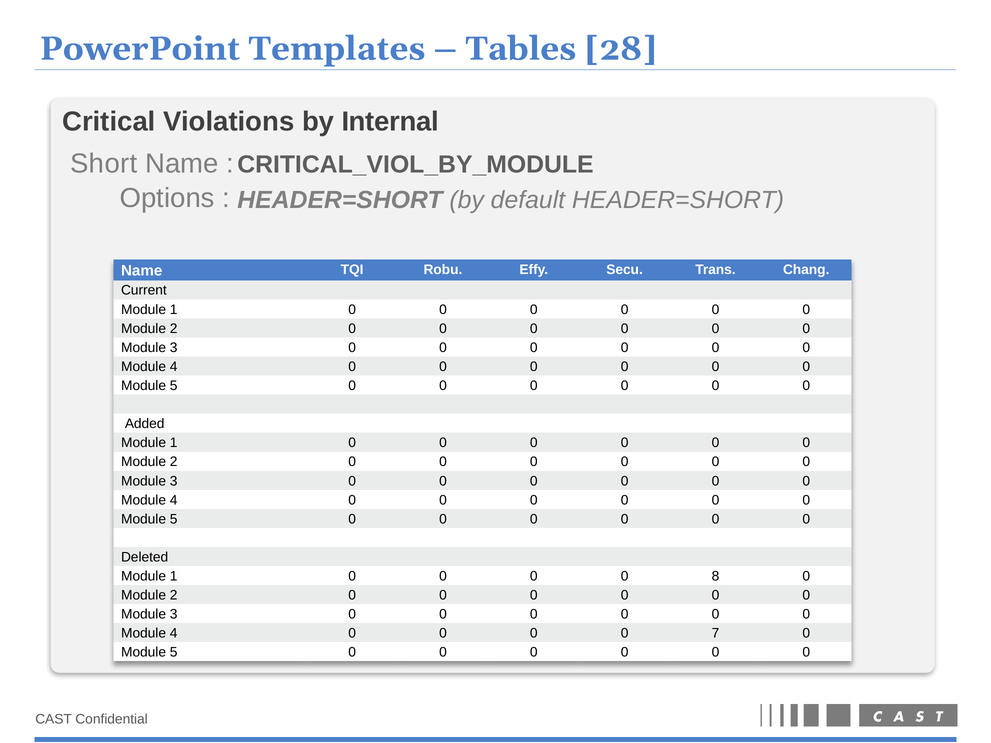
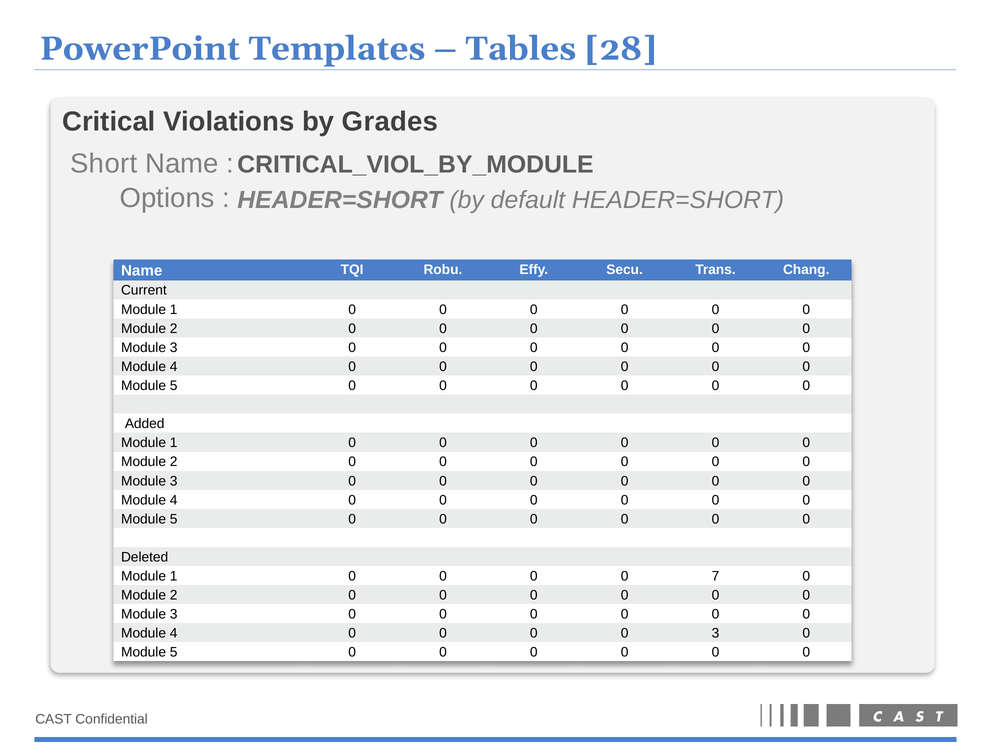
Internal: Internal -> Grades (390, 122)
8: 8 -> 7 (715, 576)
0 7: 7 -> 3 (715, 633)
